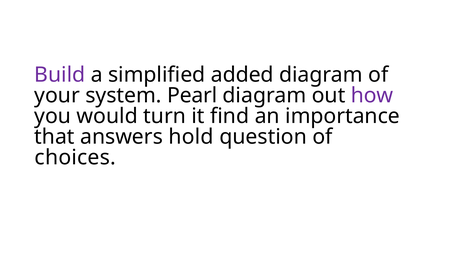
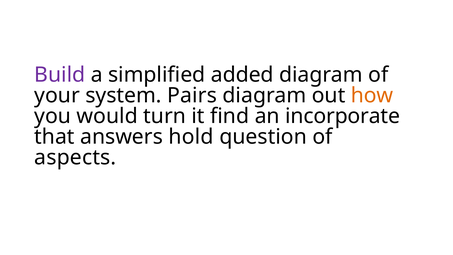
Pearl: Pearl -> Pairs (192, 95)
how colour: purple -> orange (372, 95)
importance: importance -> incorporate (343, 116)
choices: choices -> aspects (75, 157)
